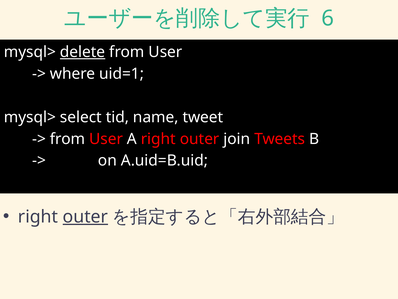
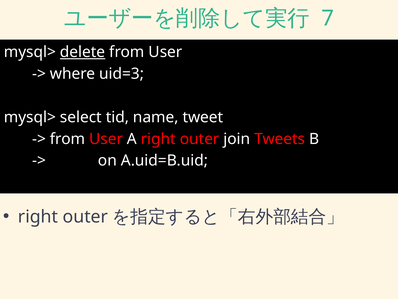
6: 6 -> 7 (328, 18)
uid=1: uid=1 -> uid=3 (122, 74)
outer underline: present -> none (85, 216)
